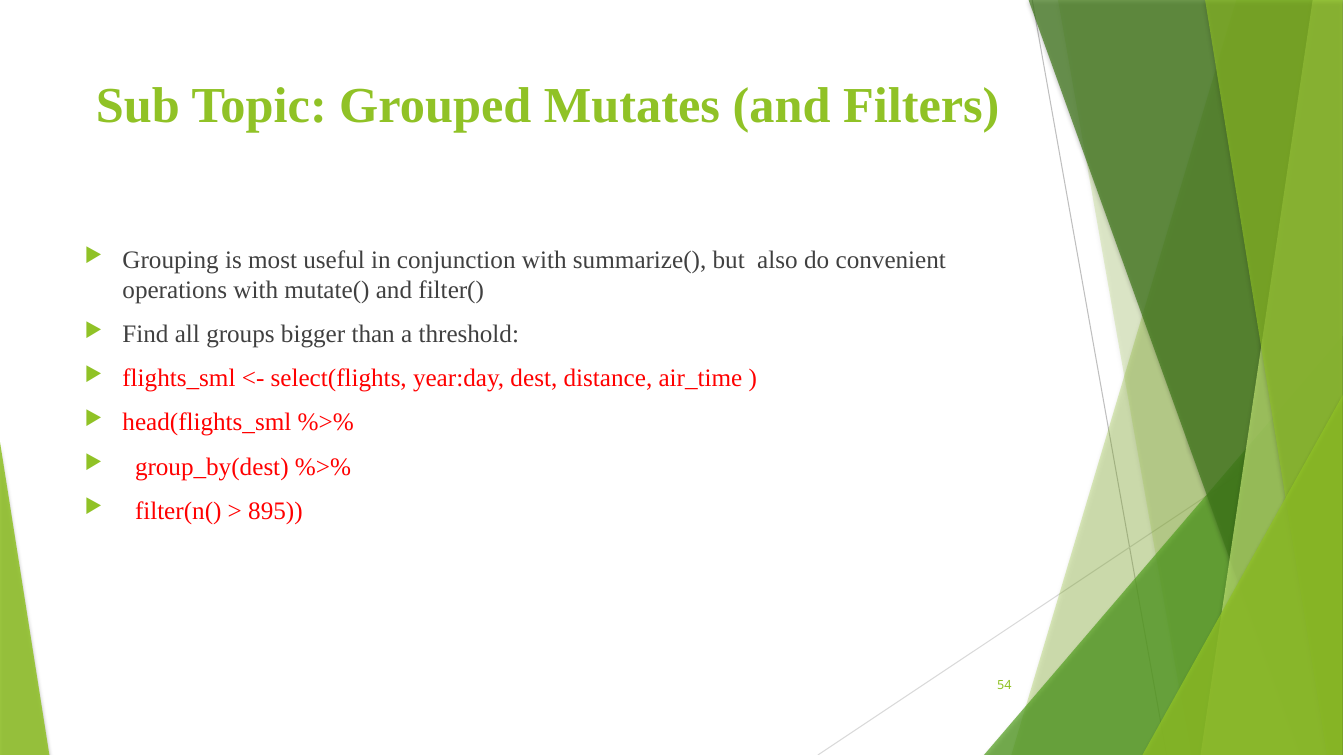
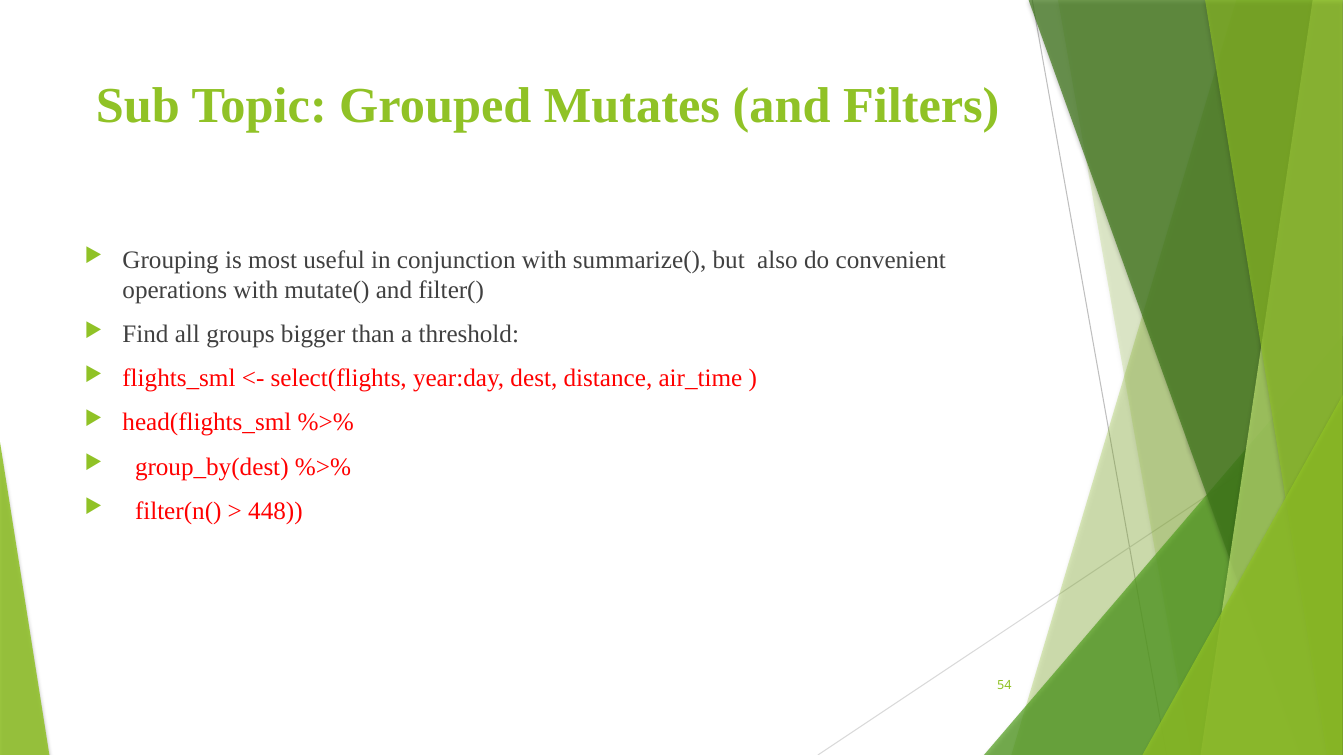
895: 895 -> 448 (275, 511)
